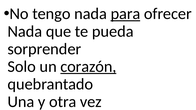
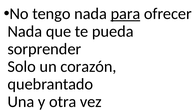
corazón underline: present -> none (88, 67)
